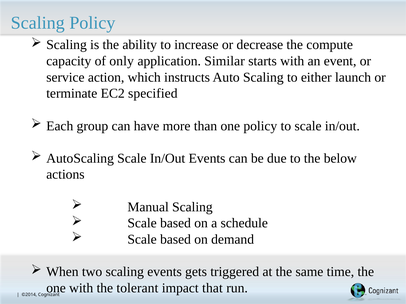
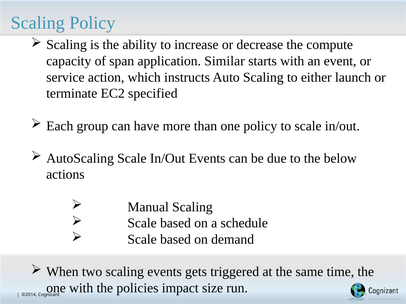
only: only -> span (122, 61)
tolerant: tolerant -> policies (137, 288)
that: that -> size (213, 288)
